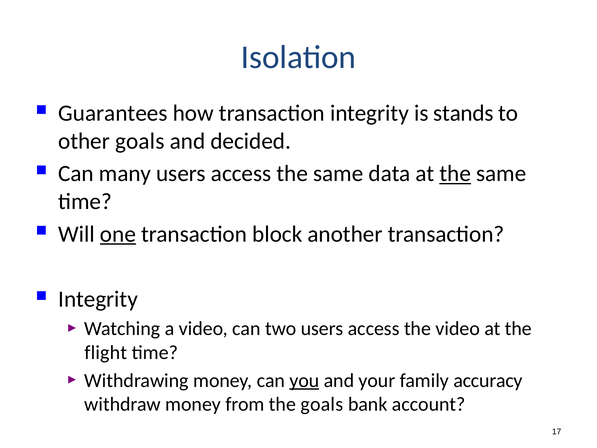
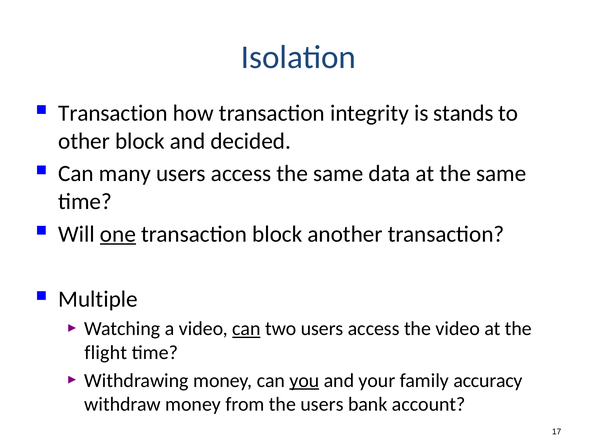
Guarantees: Guarantees -> Transaction (113, 113)
other goals: goals -> block (140, 141)
the underline: present -> none (455, 173)
Integrity: Integrity -> Multiple (98, 299)
can underline: none -> present (246, 329)
the goals: goals -> users (322, 404)
